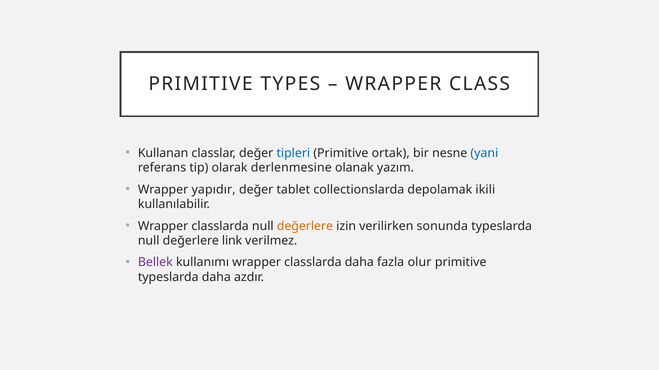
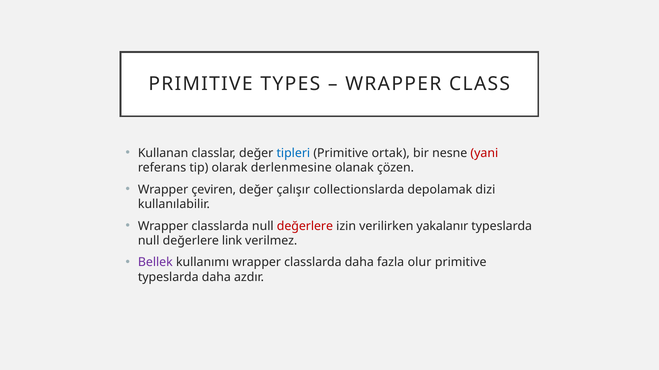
yani colour: blue -> red (484, 153)
yazım: yazım -> çözen (395, 168)
yapıdır: yapıdır -> çeviren (214, 190)
tablet: tablet -> çalışır (293, 190)
ikili: ikili -> dizi (485, 190)
değerlere colour: orange -> red (305, 226)
sonunda: sonunda -> yakalanır (442, 226)
